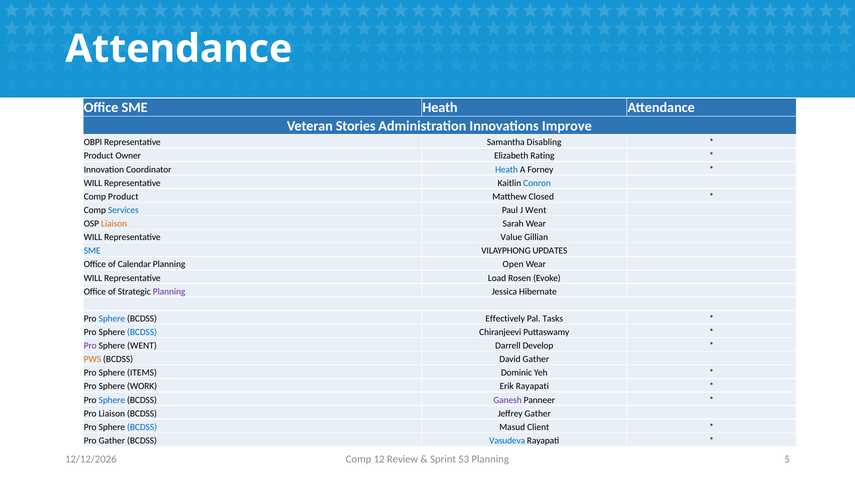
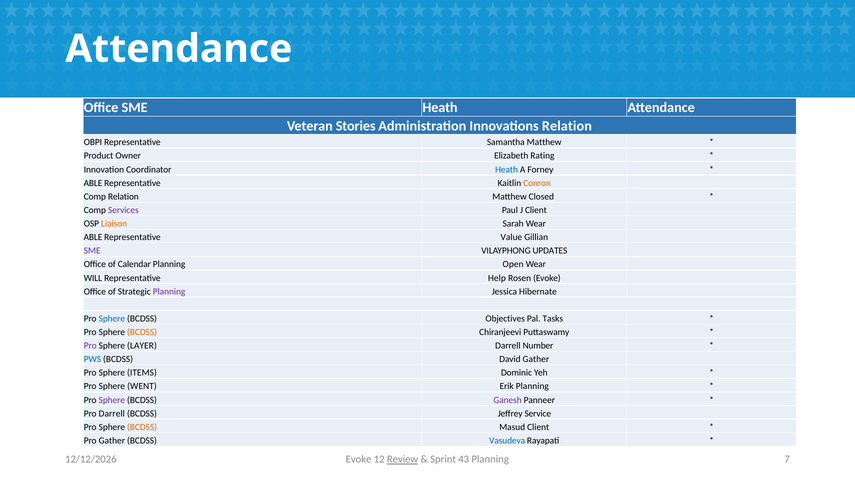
Innovations Improve: Improve -> Relation (567, 126)
Samantha Disabling: Disabling -> Matthew (544, 142)
WILL: WILL -> ABLE (93, 183)
Conron colour: blue -> orange (537, 183)
Comp Product: Product -> Relation (123, 197)
Services colour: blue -> purple (123, 210)
J Went: Went -> Client (536, 210)
WILL: WILL -> ABLE (93, 237)
SME colour: blue -> purple (92, 251)
Load: Load -> Help (497, 278)
Effectively: Effectively -> Objectives (505, 319)
BCDSS colour: blue -> orange (142, 332)
Sphere WENT: WENT -> LAYER (142, 346)
Develop: Develop -> Number (538, 346)
PWS colour: orange -> blue (92, 359)
WORK: WORK -> WENT (142, 386)
Erik Rayapati: Rayapati -> Planning (532, 386)
Sphere colour: blue -> purple (112, 400)
Pro Liaison: Liaison -> Darrell (112, 413)
Jeffrey Gather: Gather -> Service (538, 413)
BCDSS colour: blue -> orange (142, 427)
Comp: Comp -> Evoke (359, 459)
Review underline: none -> present (403, 459)
53: 53 -> 43 (464, 459)
5: 5 -> 7 (787, 459)
